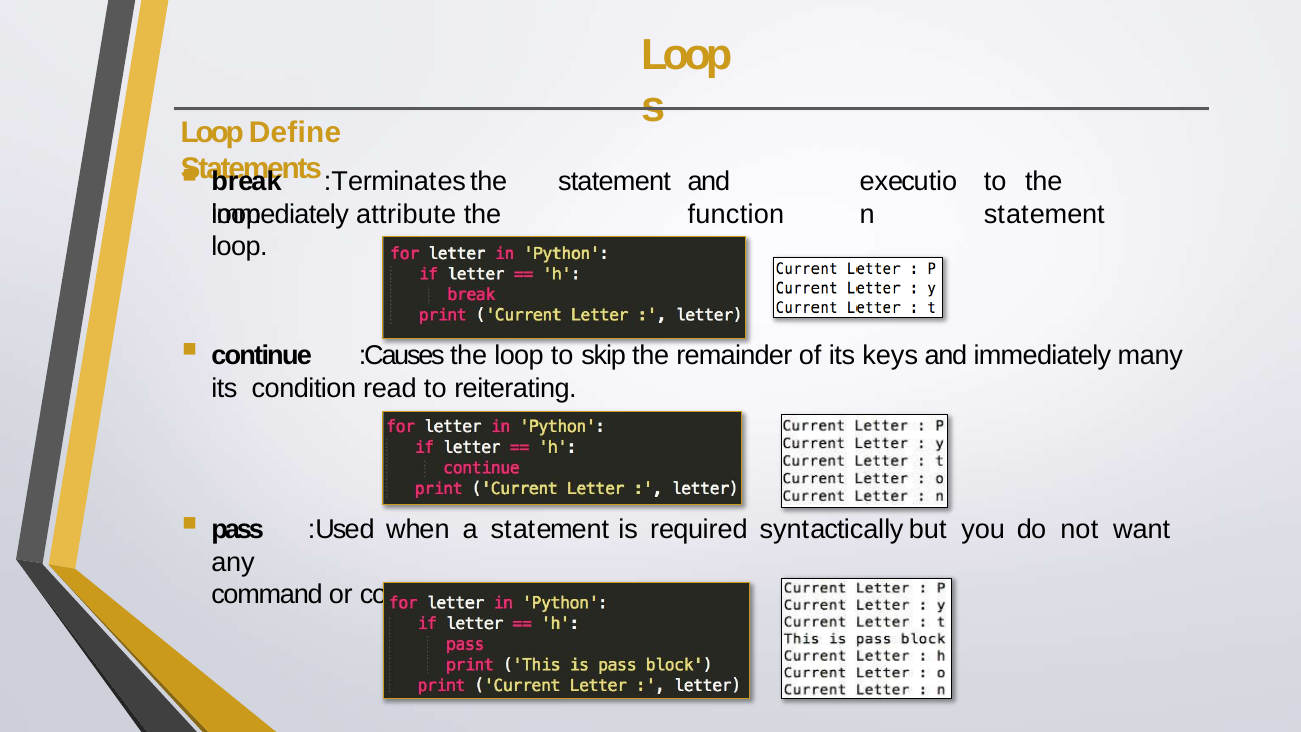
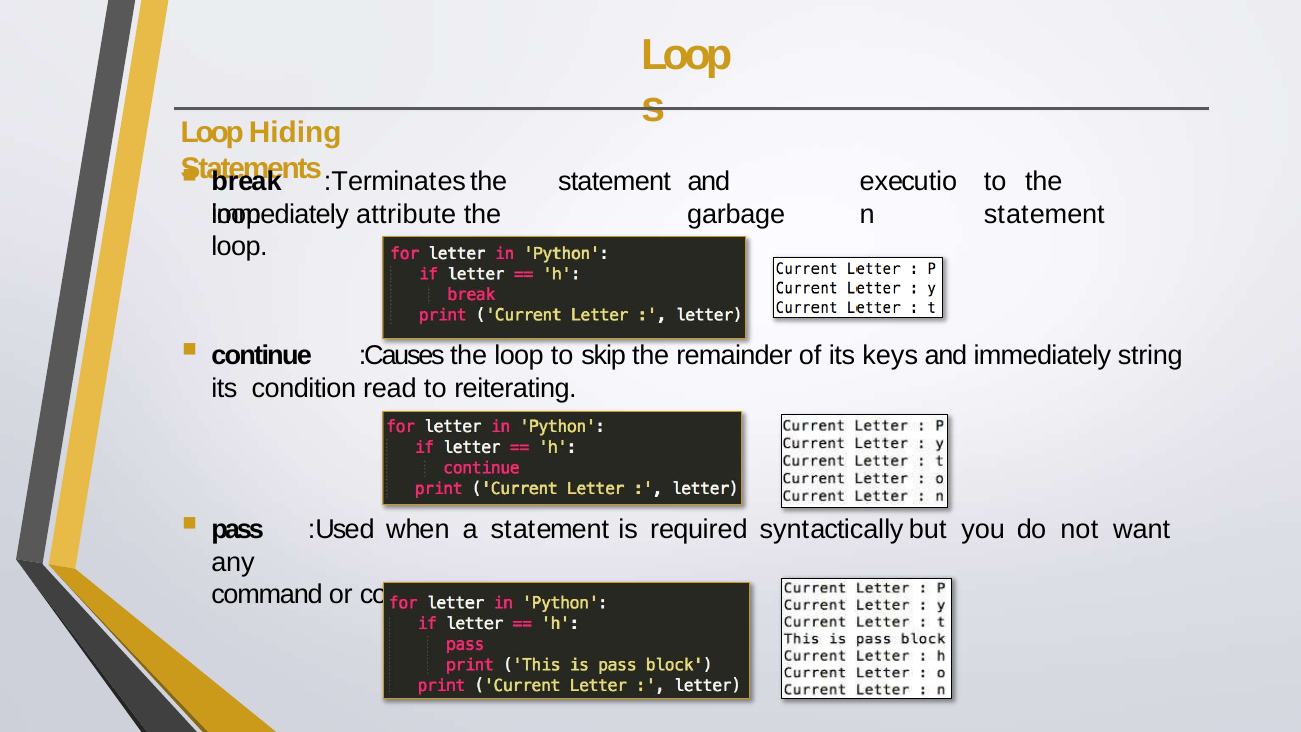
Define: Define -> Hiding (295, 133)
function: function -> garbage (736, 214)
many: many -> string (1150, 356)
